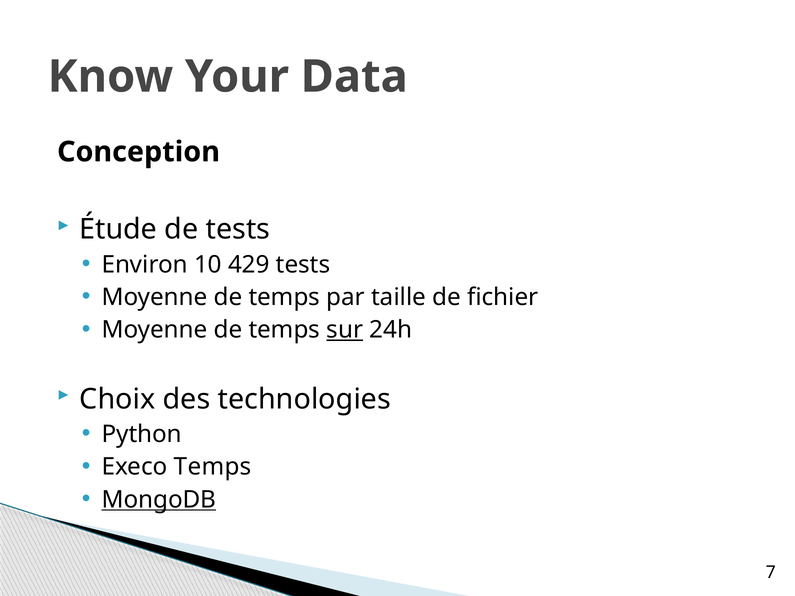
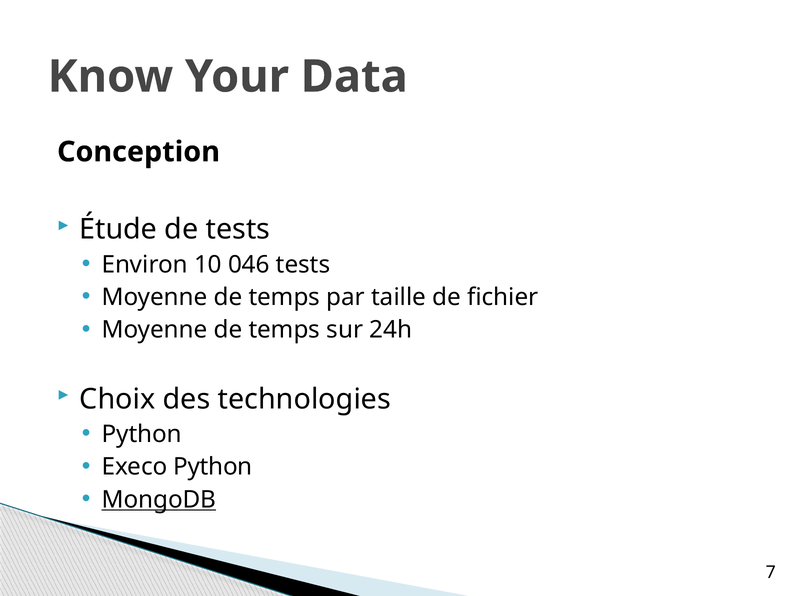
429: 429 -> 046 (249, 265)
sur underline: present -> none (345, 330)
Execo Temps: Temps -> Python (213, 467)
